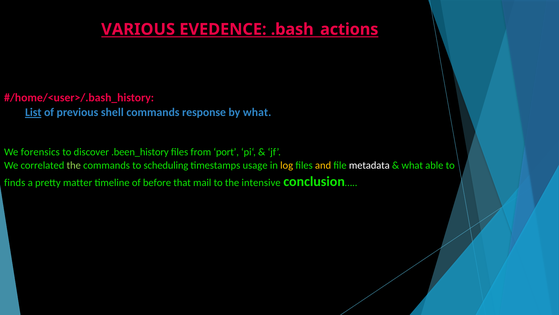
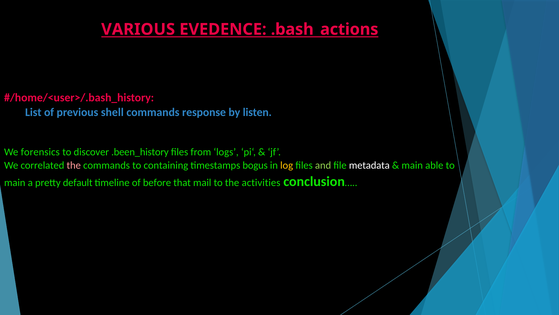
List underline: present -> none (33, 112)
by what: what -> listen (257, 112)
port: port -> logs (226, 152)
the colour: light green -> pink (74, 165)
scheduling: scheduling -> containing (166, 165)
usage: usage -> bogus (255, 165)
and colour: yellow -> light green (323, 165)
what: what -> main (412, 165)
finds: finds -> main (15, 182)
matter: matter -> default (78, 182)
intensive: intensive -> activities (261, 182)
